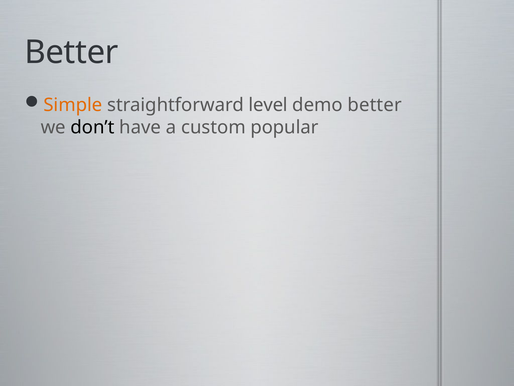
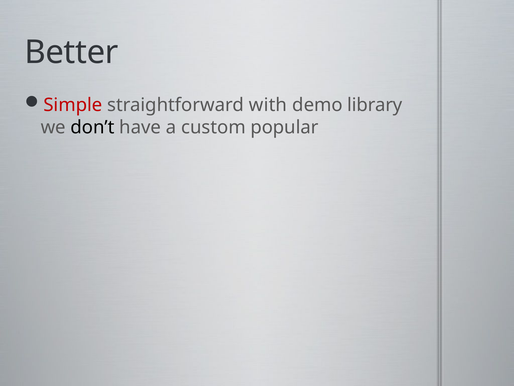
Simple colour: orange -> red (73, 105)
level: level -> with (268, 105)
demo better: better -> library (375, 105)
